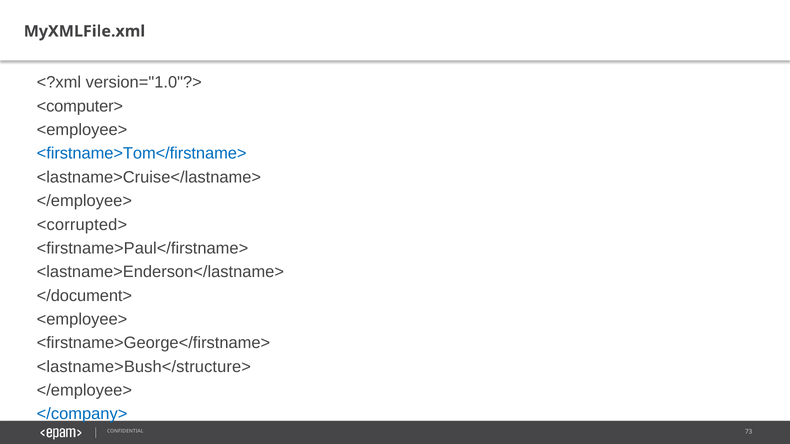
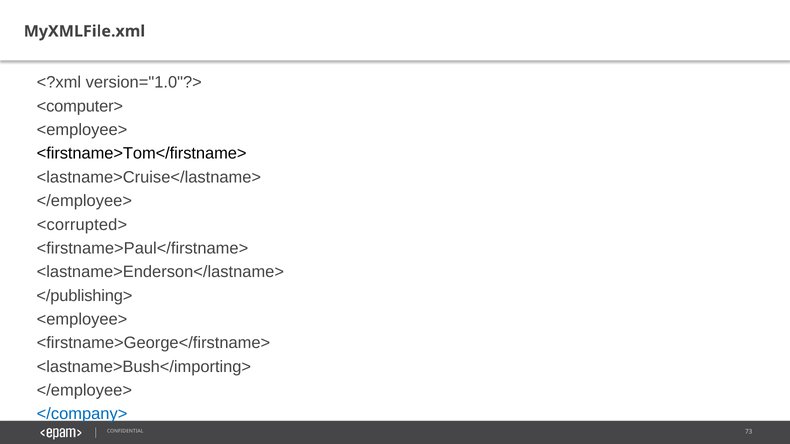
<firstname>Tom</firstname> colour: blue -> black (142, 154)
</document>: </document> -> </publishing> (84, 296)
<lastname>Bush</structure>: <lastname>Bush</structure> -> <lastname>Bush</importing> (144, 367)
